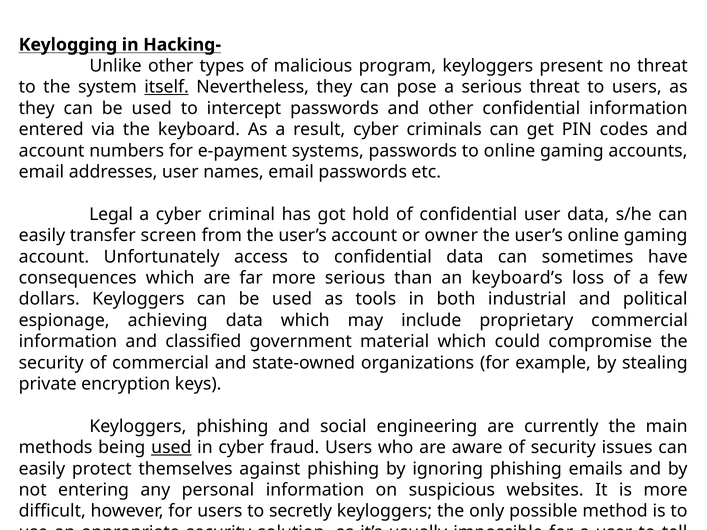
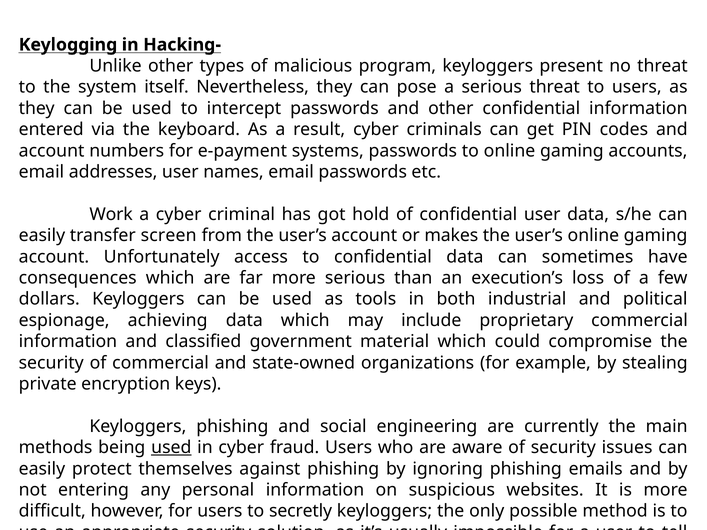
itself underline: present -> none (167, 87)
Legal: Legal -> Work (111, 214)
owner: owner -> makes (451, 236)
keyboard’s: keyboard’s -> execution’s (517, 278)
